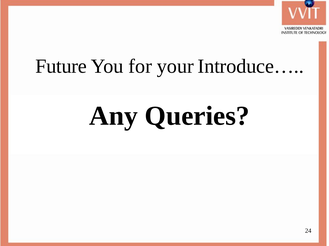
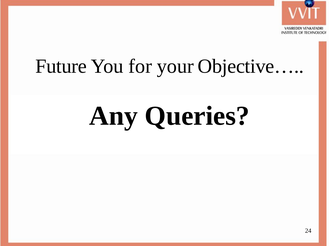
Introduce…: Introduce… -> Objective… (251, 66)
